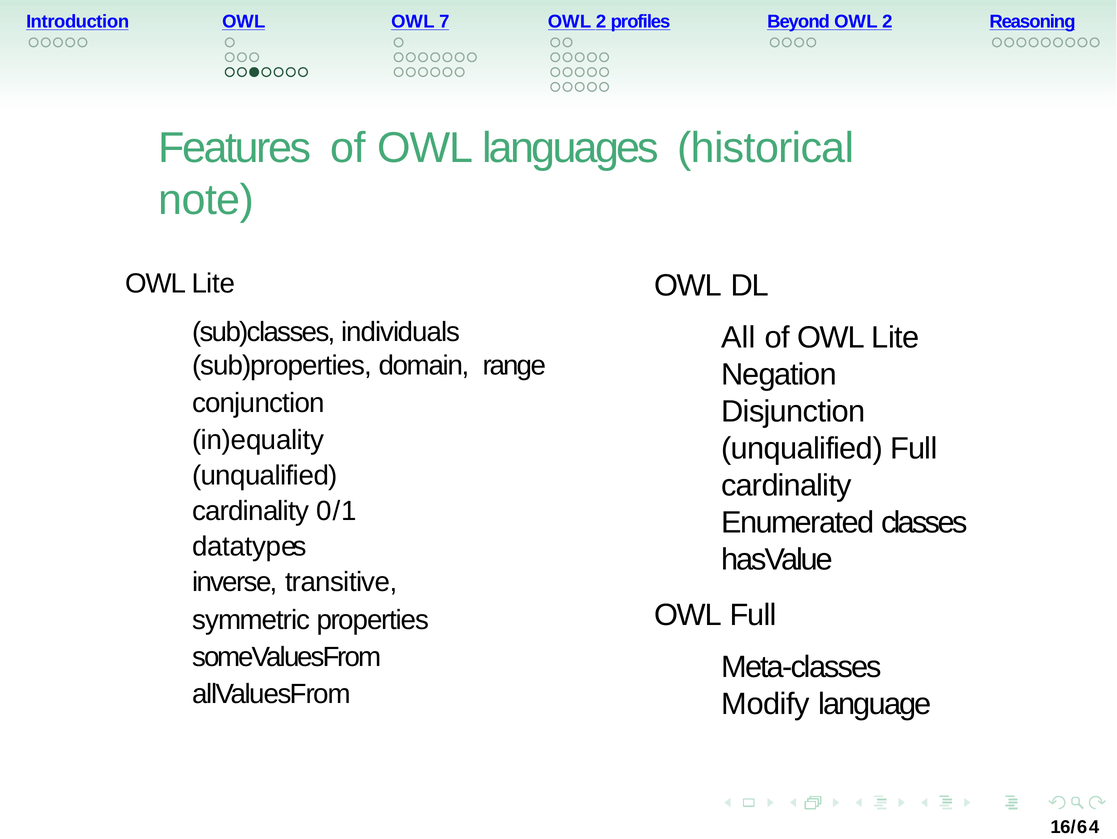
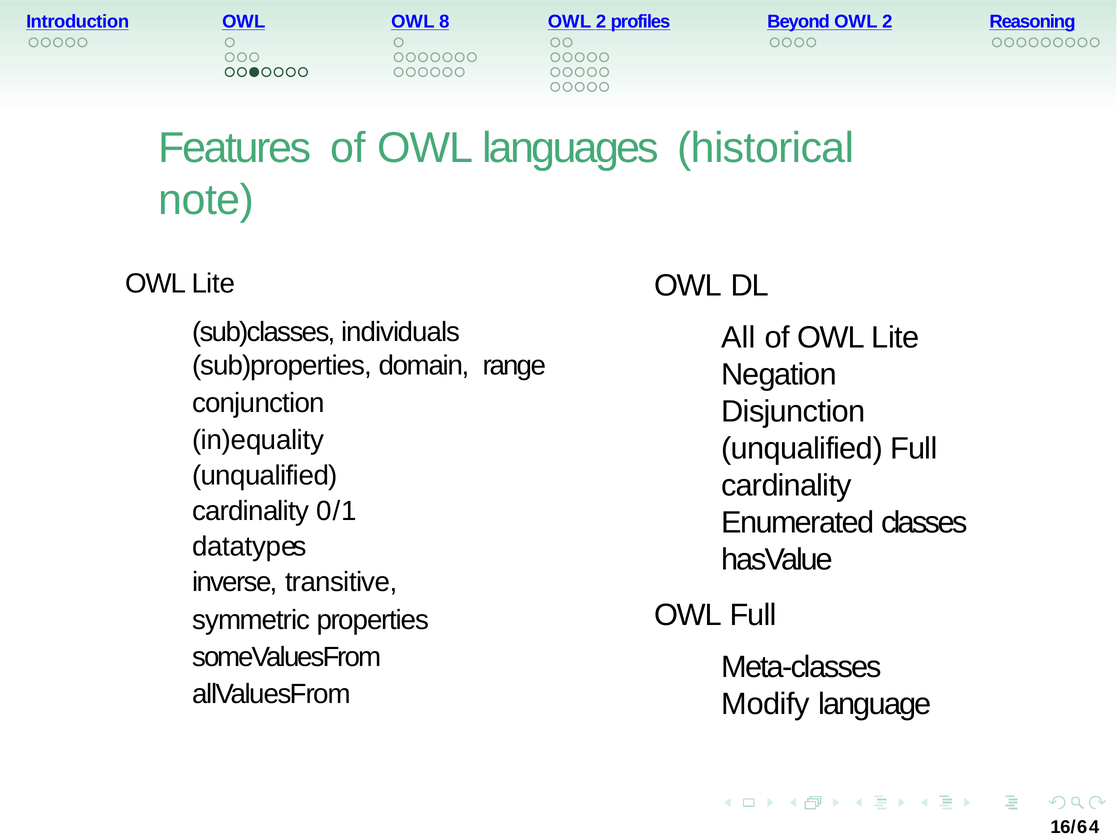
7: 7 -> 8 (444, 21)
